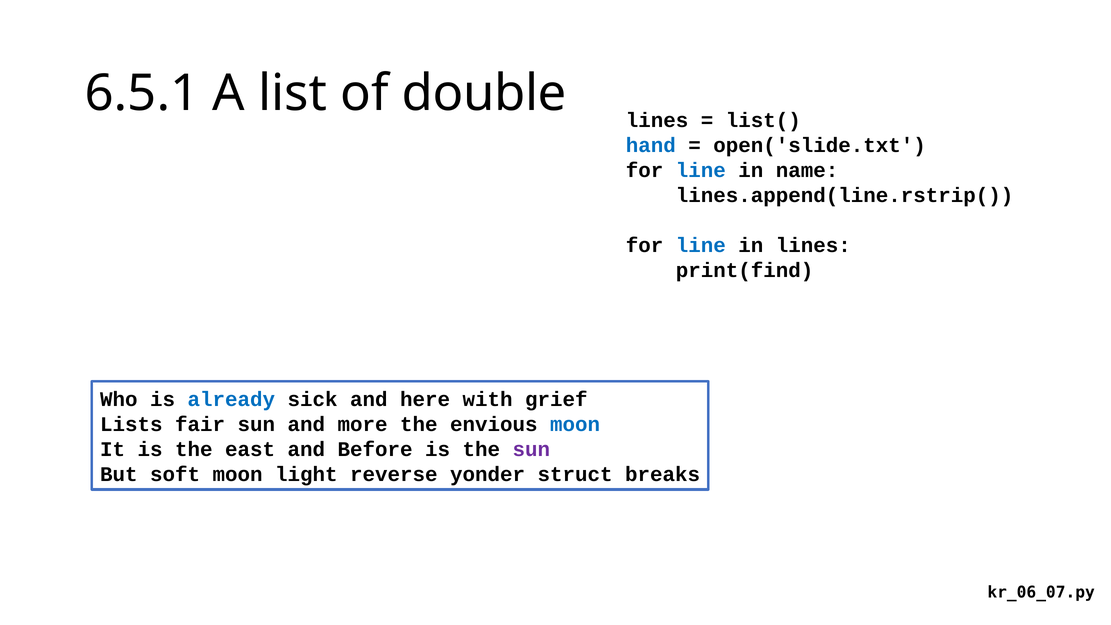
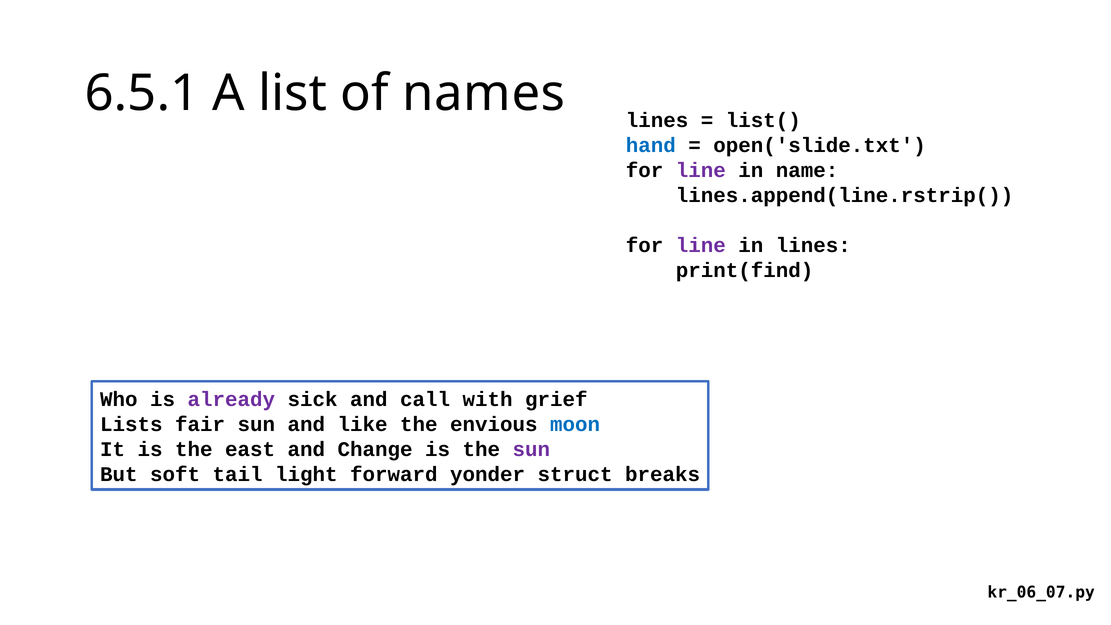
double: double -> names (484, 93)
line colour: blue -> purple (701, 170)
line colour: blue -> purple (701, 245)
already colour: blue -> purple (231, 399)
here: here -> call (425, 399)
more: more -> like (363, 424)
Before: Before -> Change (375, 449)
soft moon: moon -> tail (238, 474)
reverse: reverse -> forward (394, 474)
